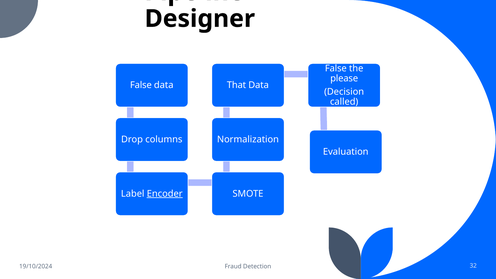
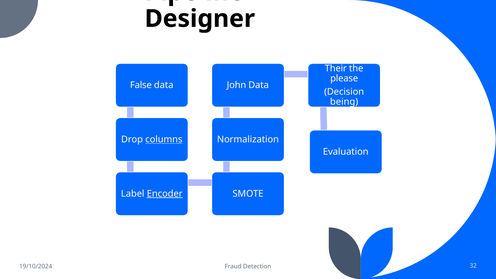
False: False -> Their (336, 69)
That: That -> John (236, 85)
called: called -> being (344, 102)
columns underline: none -> present (164, 139)
